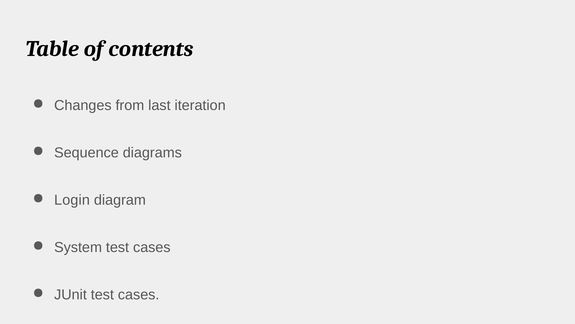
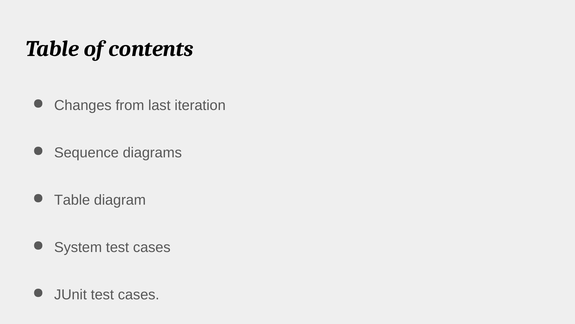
Login: Login -> Table (72, 200)
